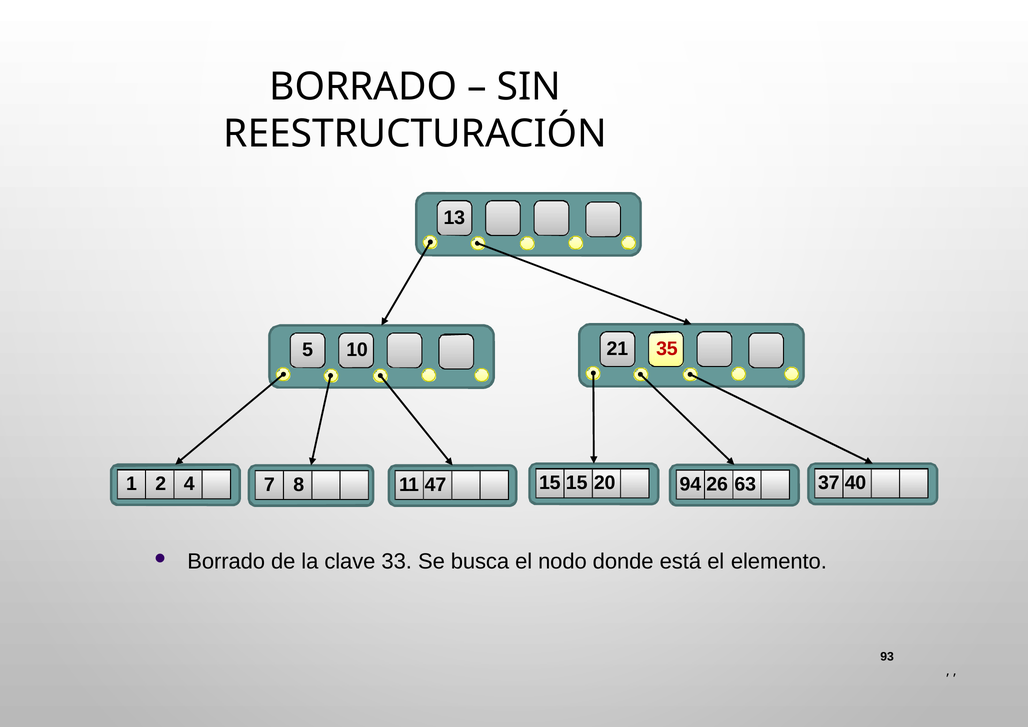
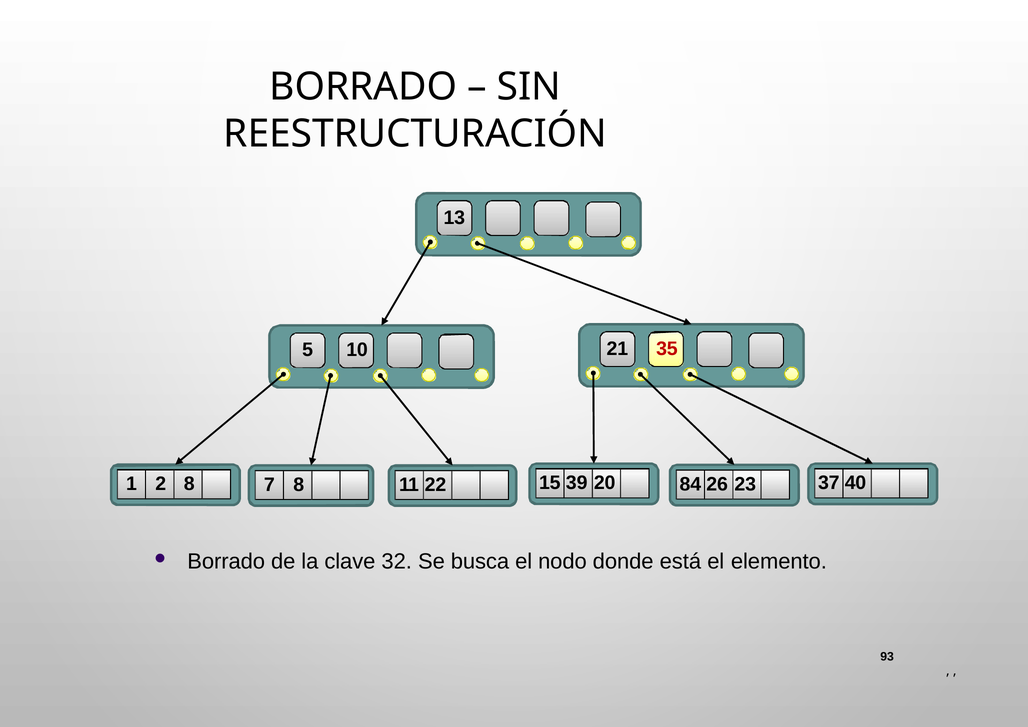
2 4: 4 -> 8 (189, 484)
15 15: 15 -> 39 (577, 483)
94: 94 -> 84 (690, 484)
63: 63 -> 23 (745, 484)
47: 47 -> 22 (436, 485)
33: 33 -> 32 (397, 562)
